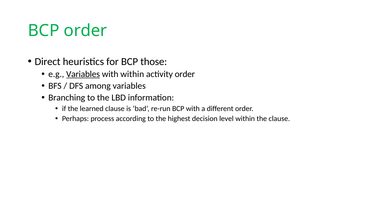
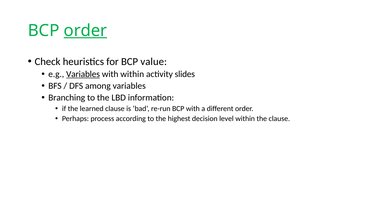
order underline: none -> present (85, 31)
Direct: Direct -> Check (48, 62)
those: those -> value (154, 62)
activity order: order -> slides (185, 74)
